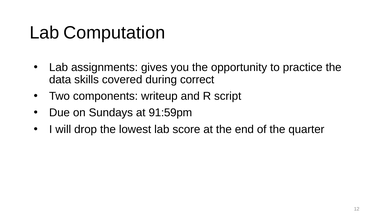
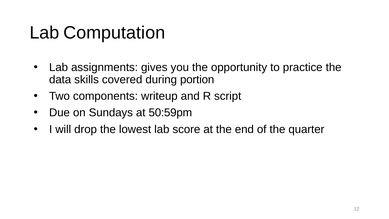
correct: correct -> portion (197, 79)
91:59pm: 91:59pm -> 50:59pm (170, 113)
